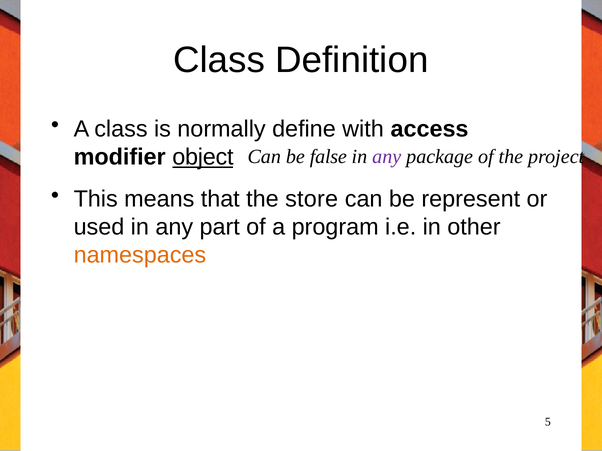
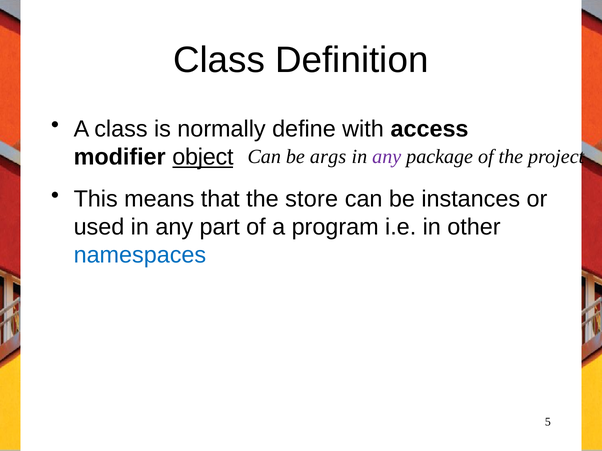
false: false -> args (328, 157)
represent: represent -> instances (471, 199)
namespaces colour: orange -> blue (140, 256)
